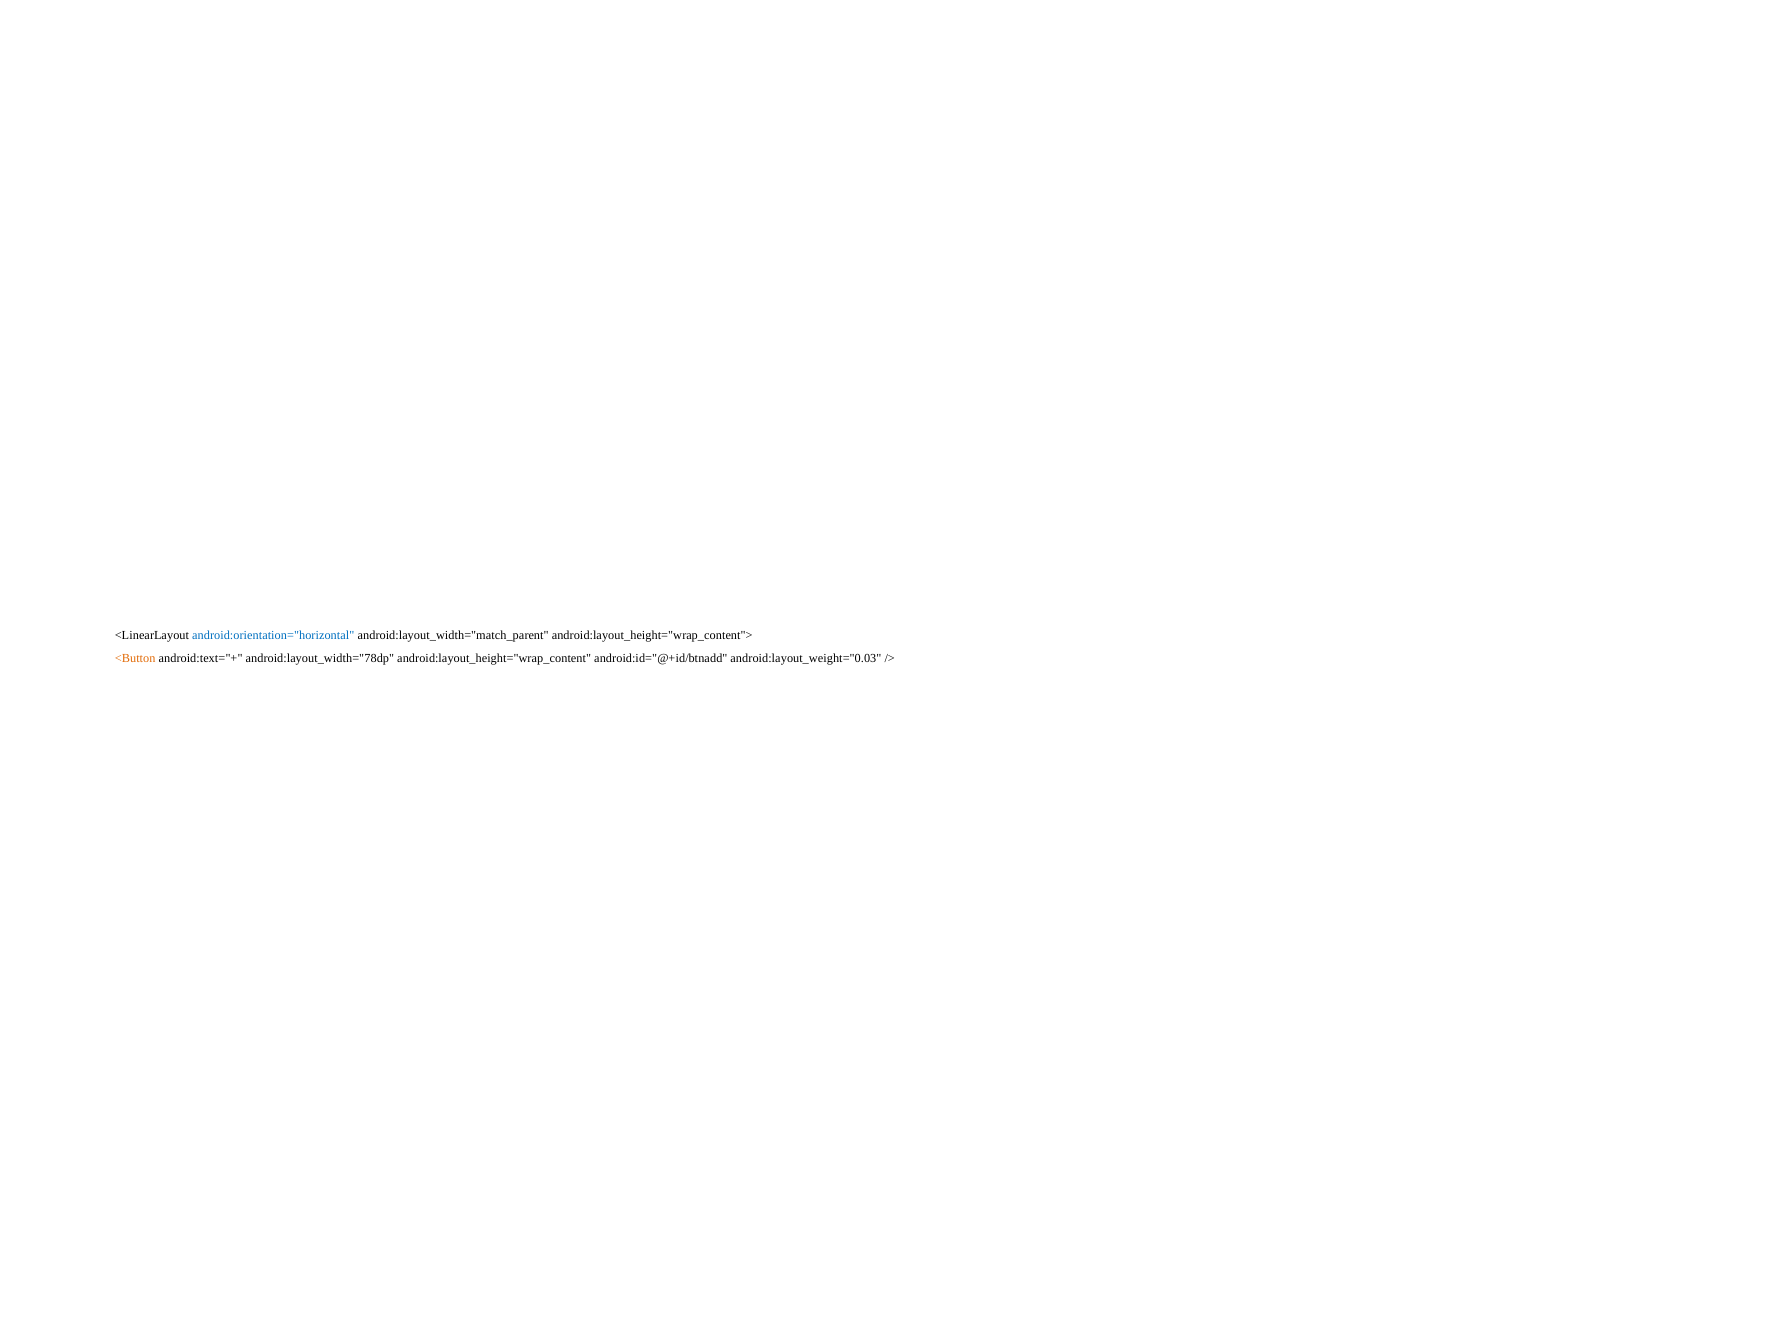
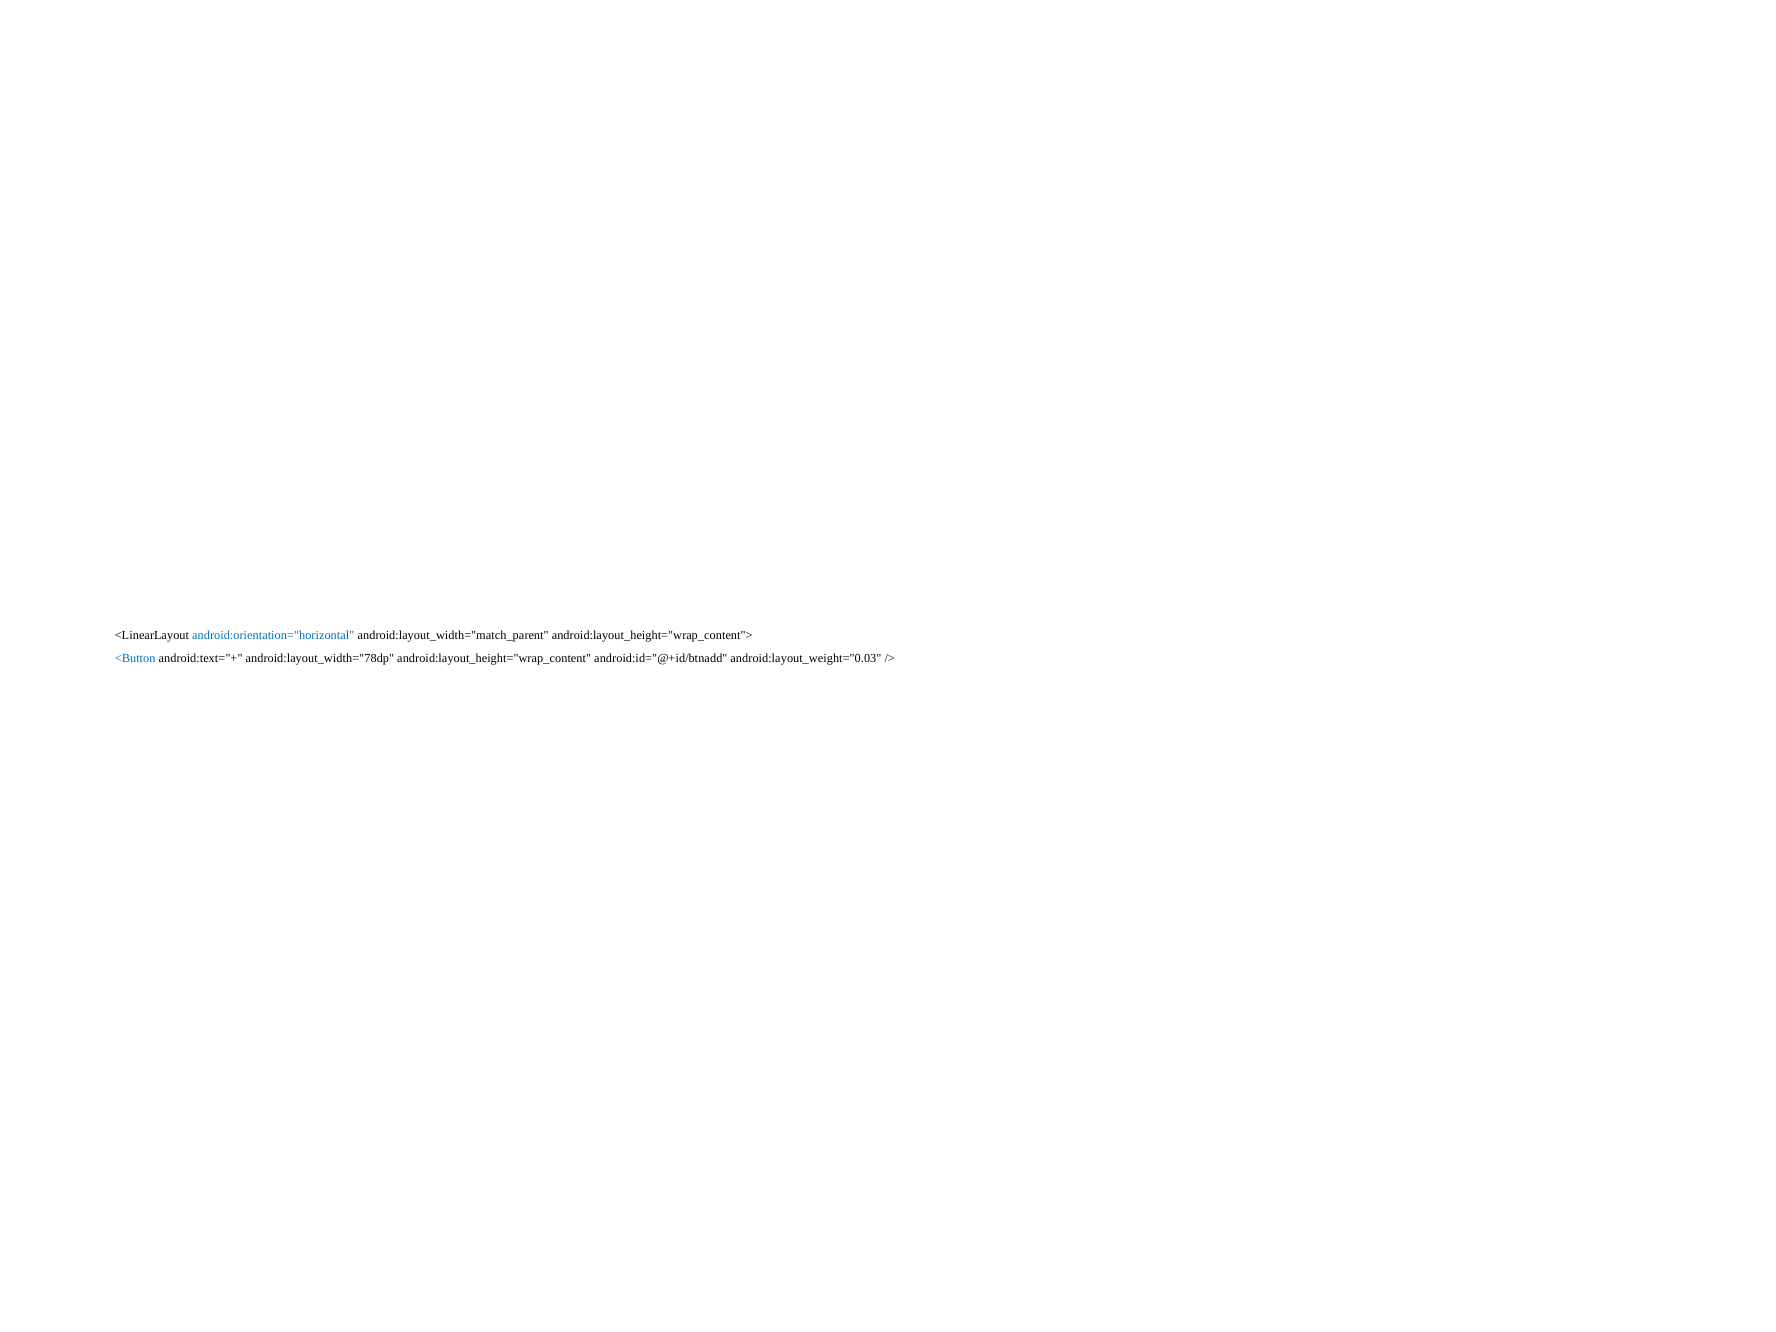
<Button colour: orange -> blue (135, 658)
